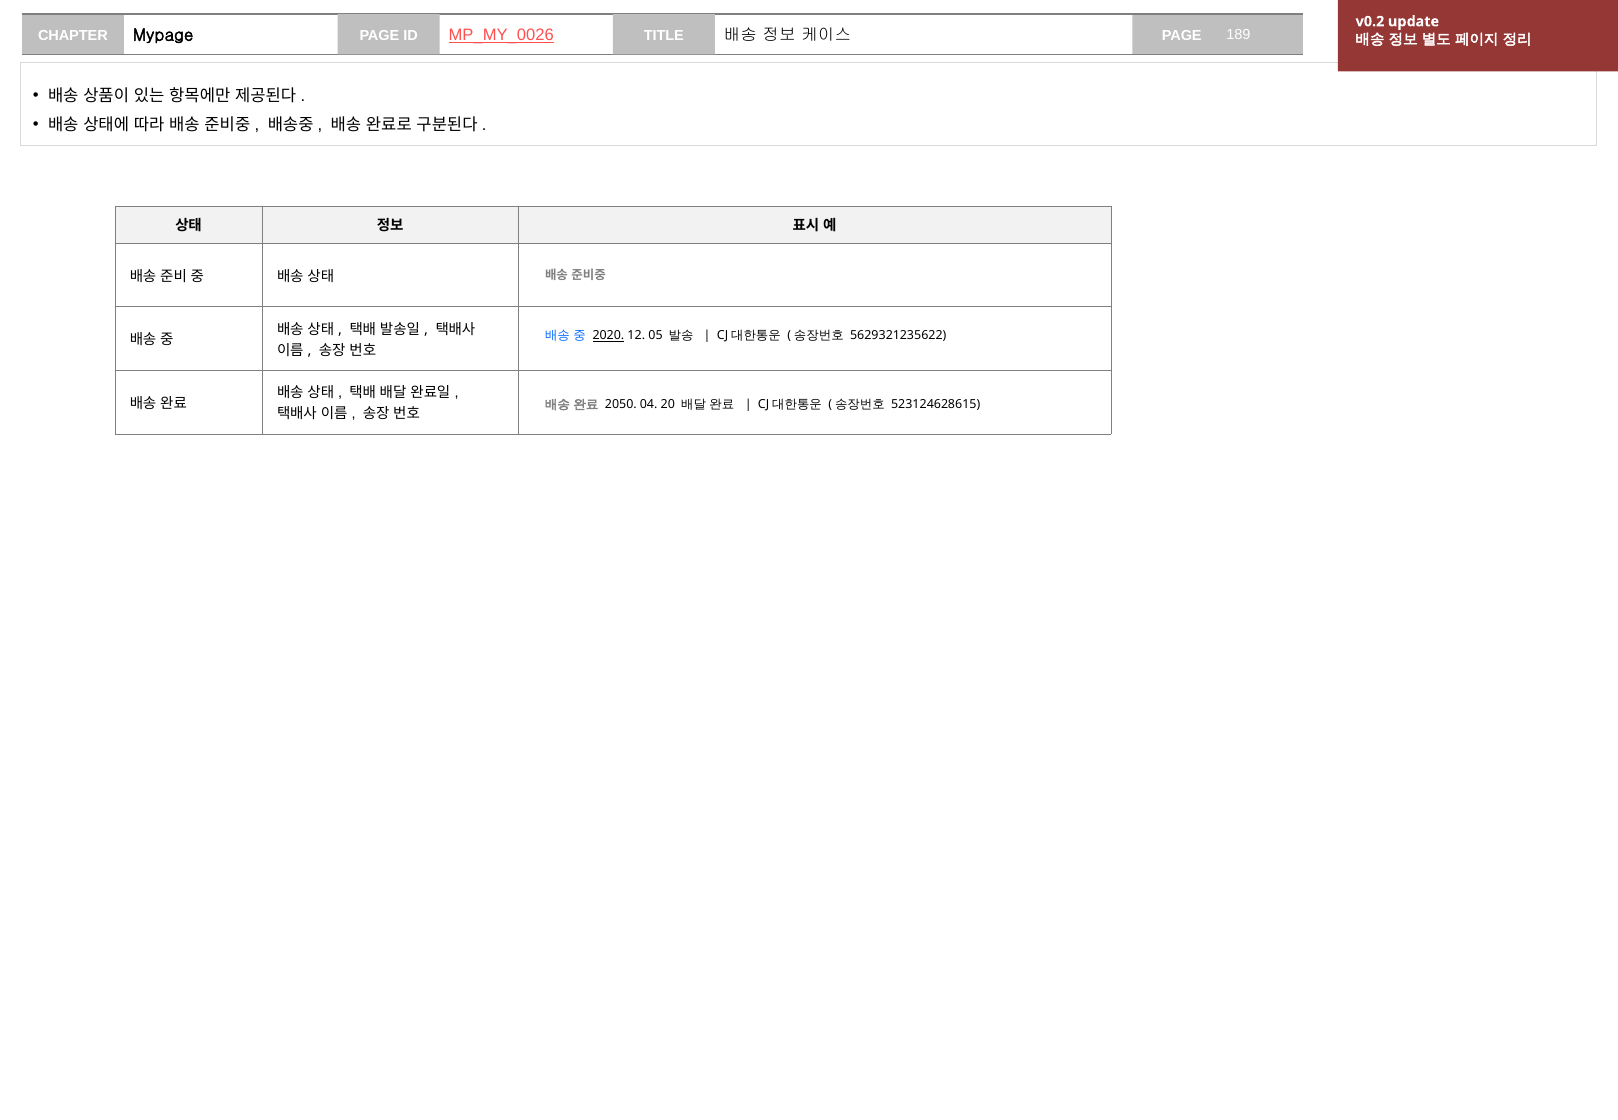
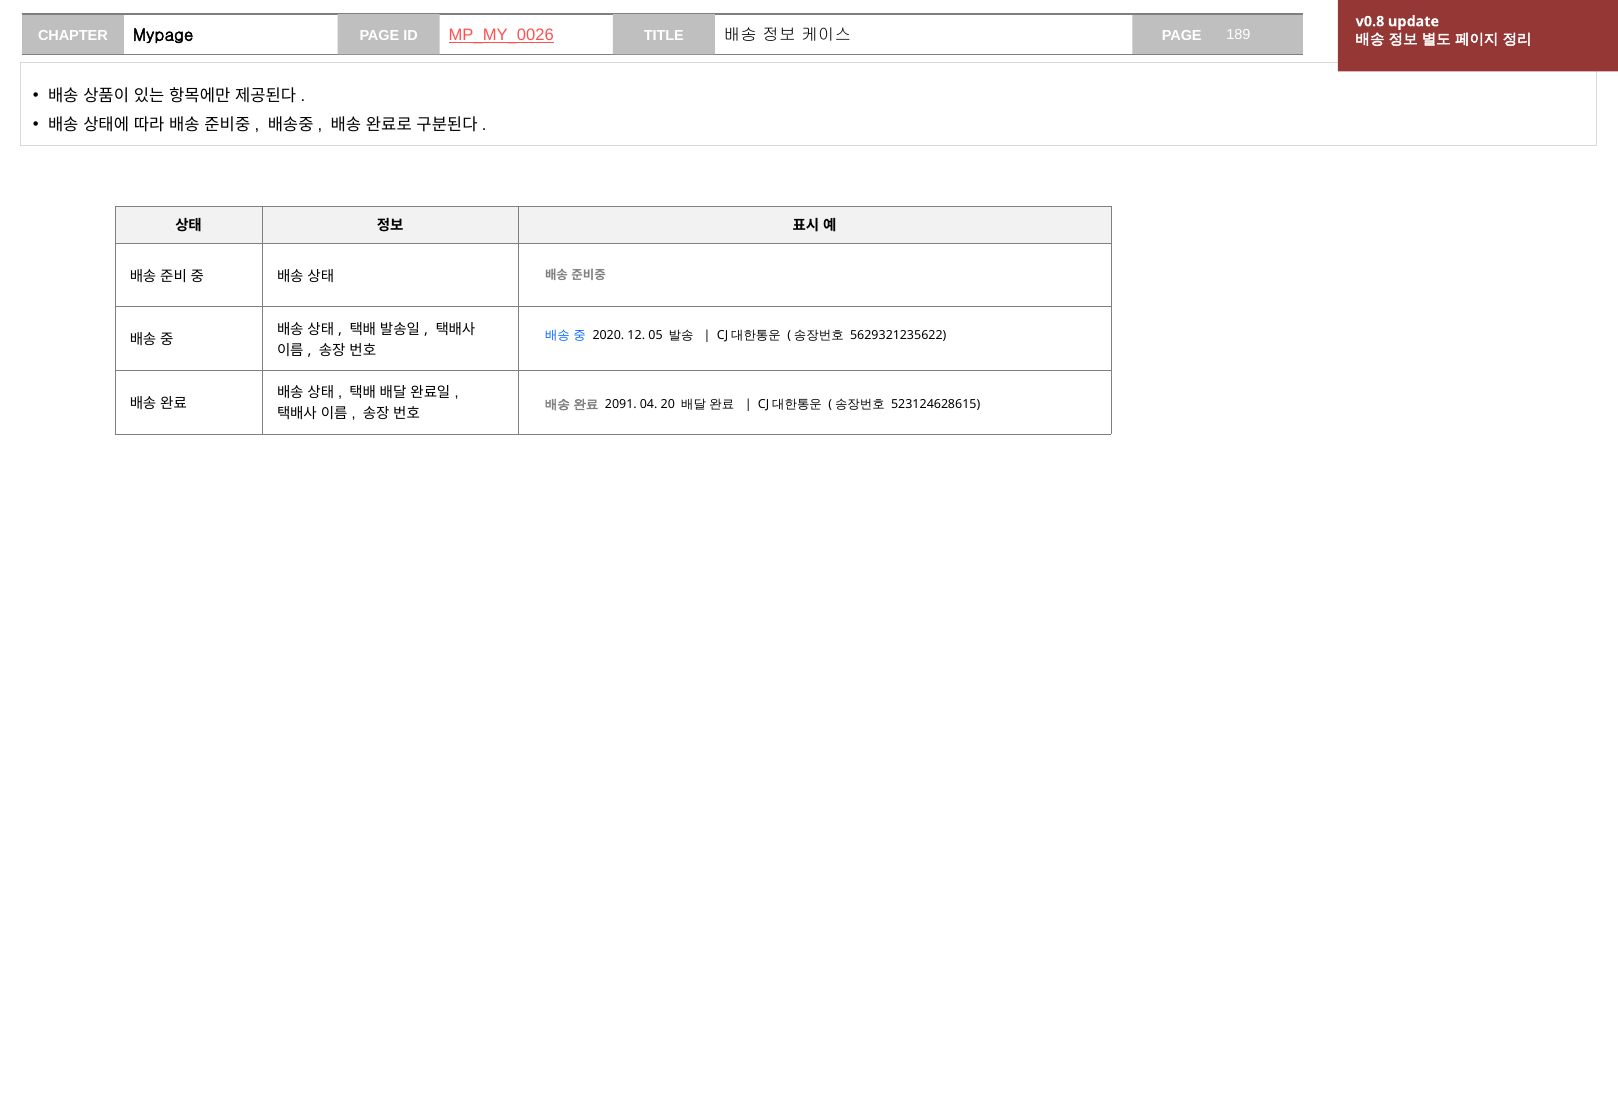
v0.2: v0.2 -> v0.8 (1370, 21)
2020 underline: present -> none (608, 336)
2050: 2050 -> 2091 (621, 404)
